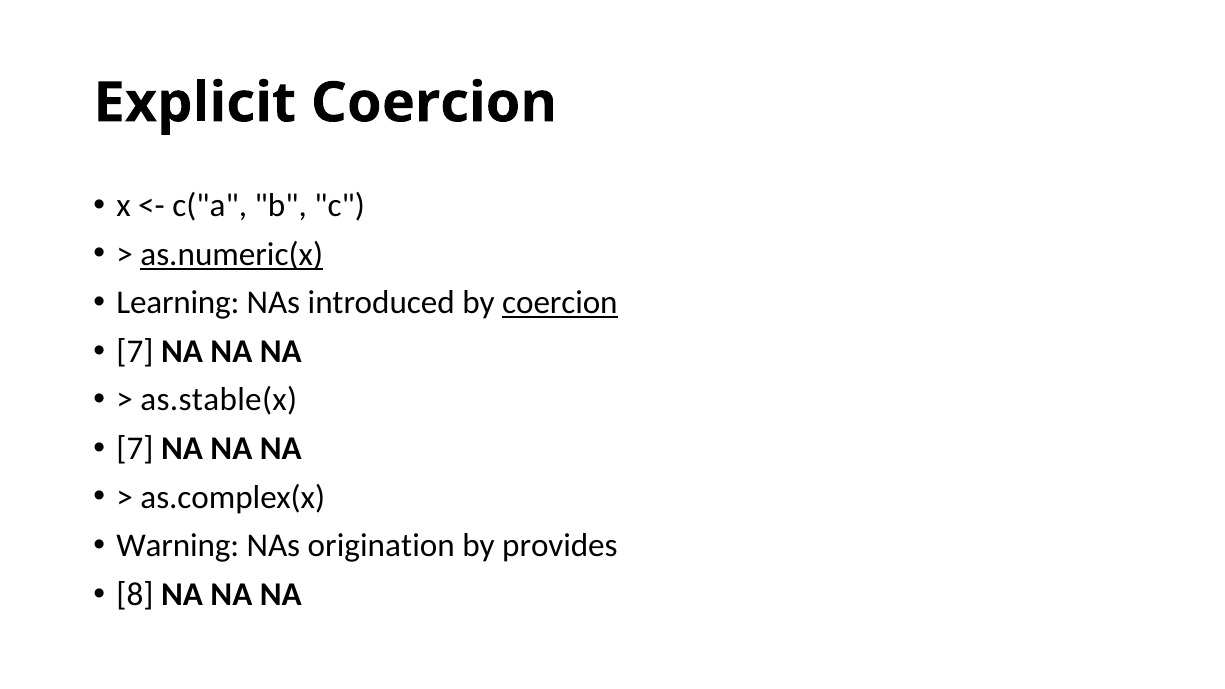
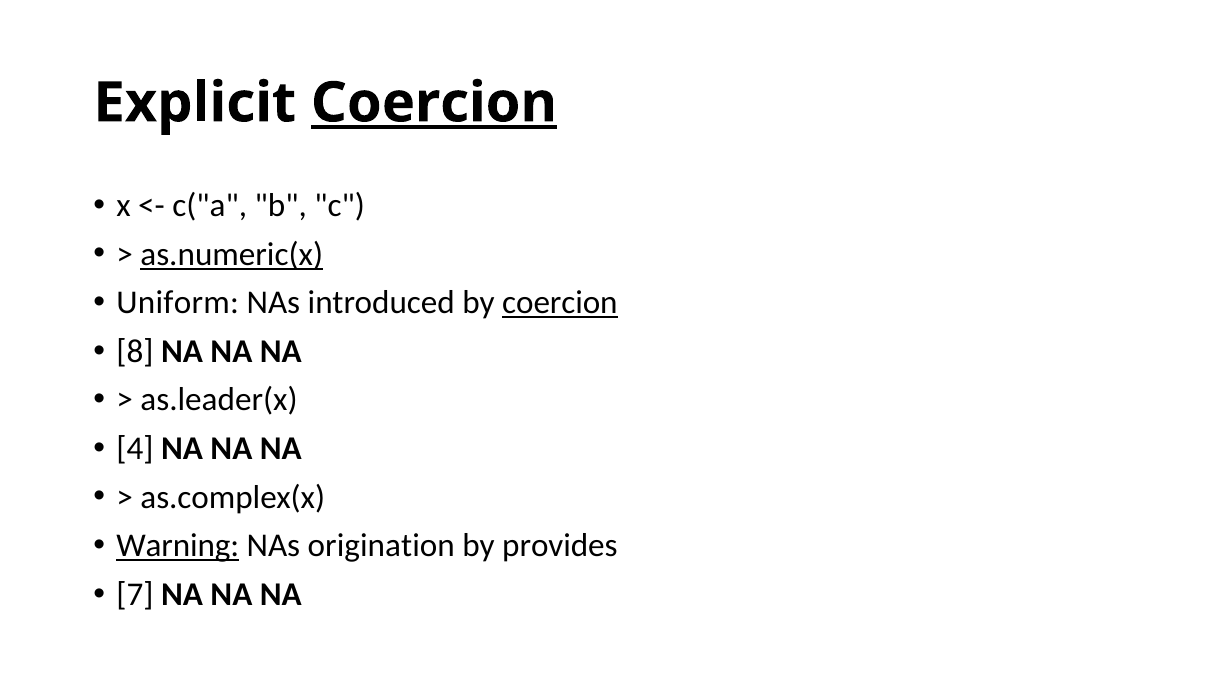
Coercion underline: none -> present (434, 103)
Learning: Learning -> Uniform (178, 303)
7: 7 -> 8 (135, 351)
as.stable(x: as.stable(x -> as.leader(x (219, 400)
7: 7 -> 4 (135, 449)
Warning underline: none -> present (178, 546)
8: 8 -> 7 (135, 594)
